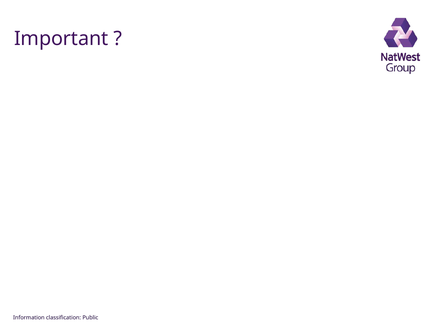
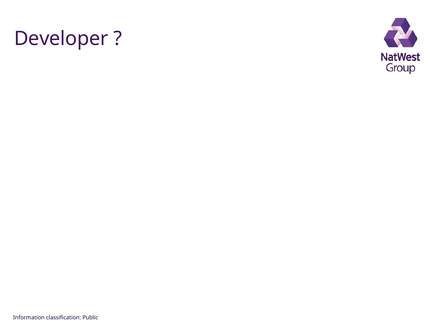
Important: Important -> Developer (61, 39)
